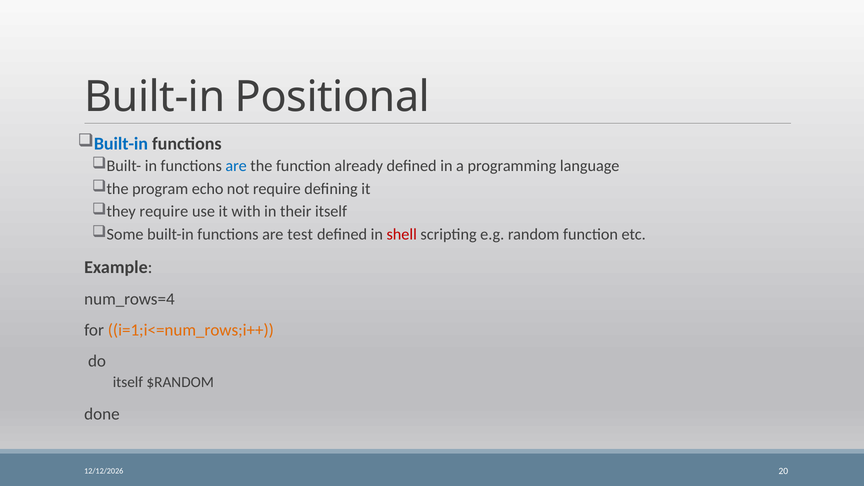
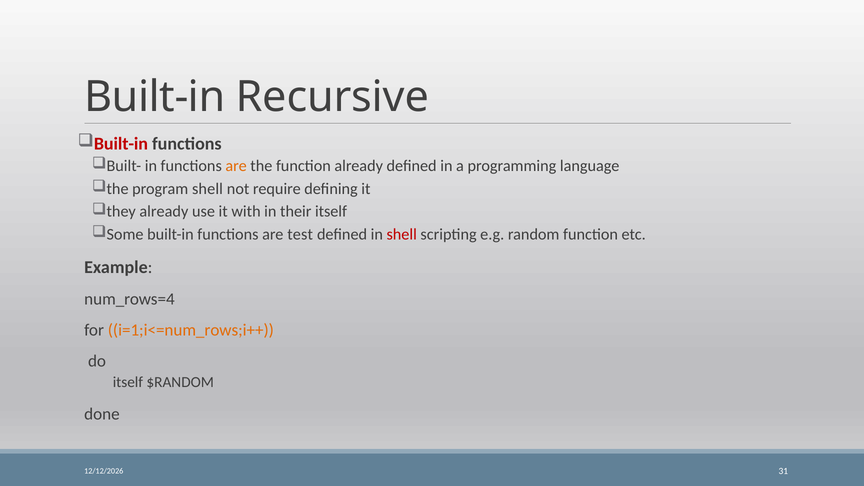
Positional: Positional -> Recursive (332, 97)
Built-in colour: blue -> red (121, 144)
are colour: blue -> orange (236, 166)
program echo: echo -> shell (207, 189)
require: require -> already (164, 212)
20: 20 -> 31 (783, 471)
